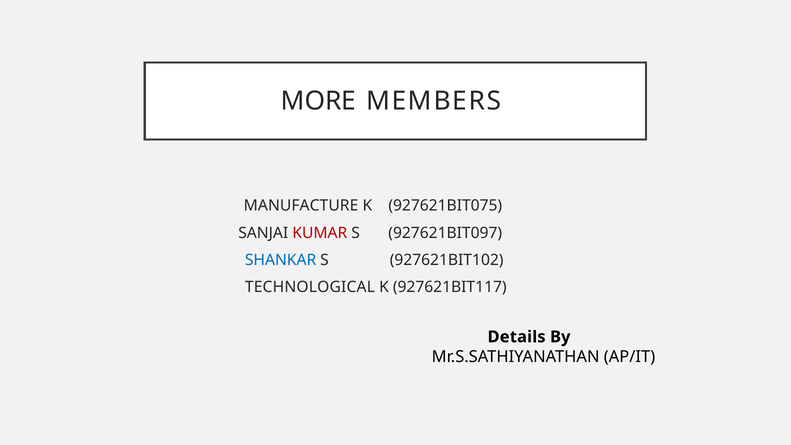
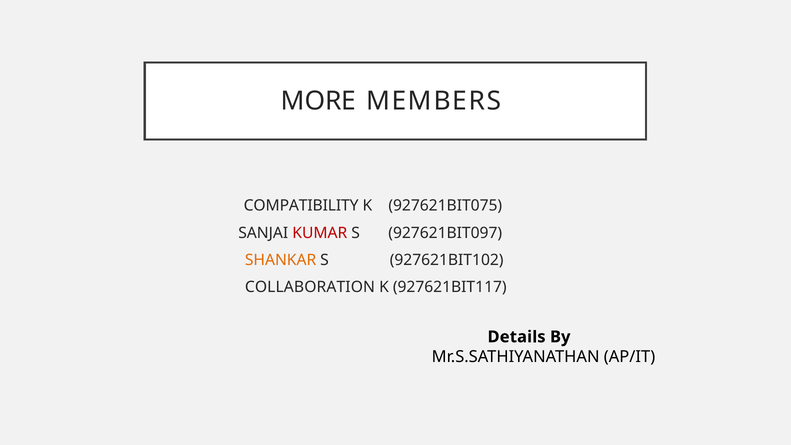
MANUFACTURE: MANUFACTURE -> COMPATIBILITY (301, 205)
SHANKAR colour: blue -> orange (281, 260)
TECHNOLOGICAL: TECHNOLOGICAL -> COLLABORATION (310, 287)
